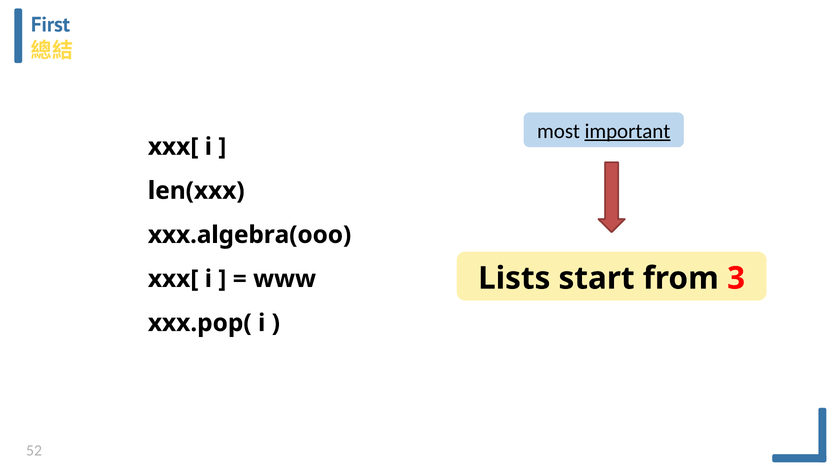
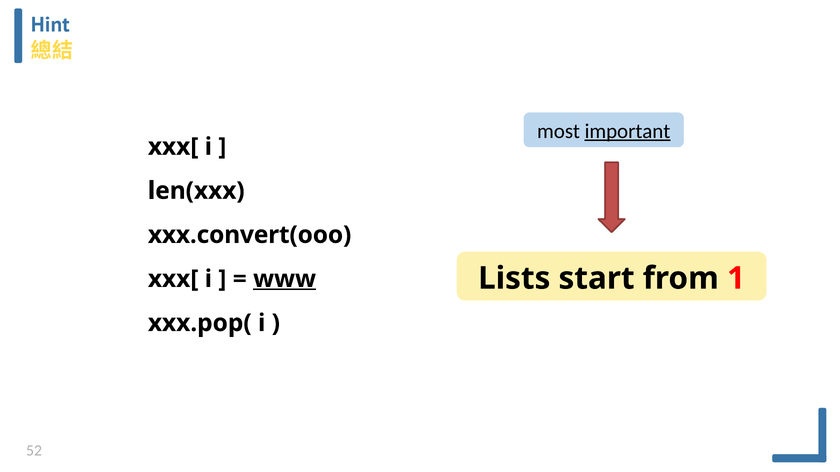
First: First -> Hint (50, 25)
xxx.algebra(ooo: xxx.algebra(ooo -> xxx.convert(ooo (250, 235)
3: 3 -> 1 (736, 279)
www underline: none -> present (285, 279)
